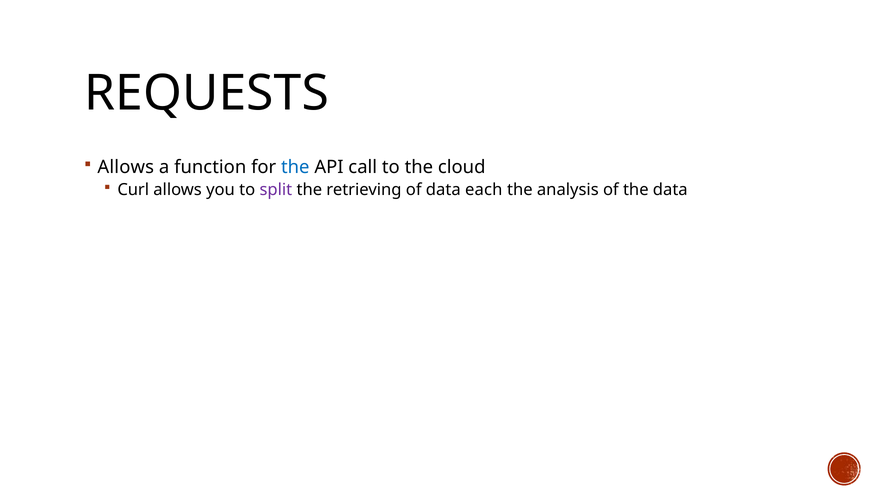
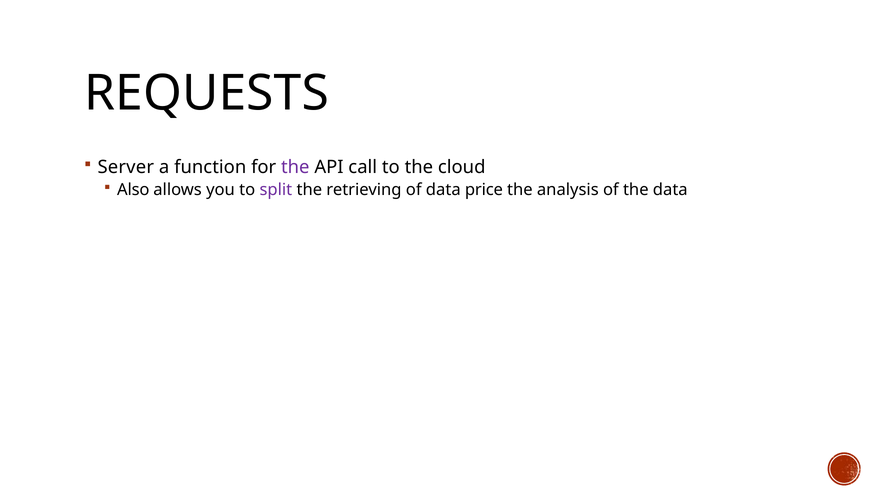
Allows: Allows -> Server (126, 167)
the colour: blue -> purple (295, 167)
Curl: Curl -> Also (133, 190)
each: each -> price (484, 190)
